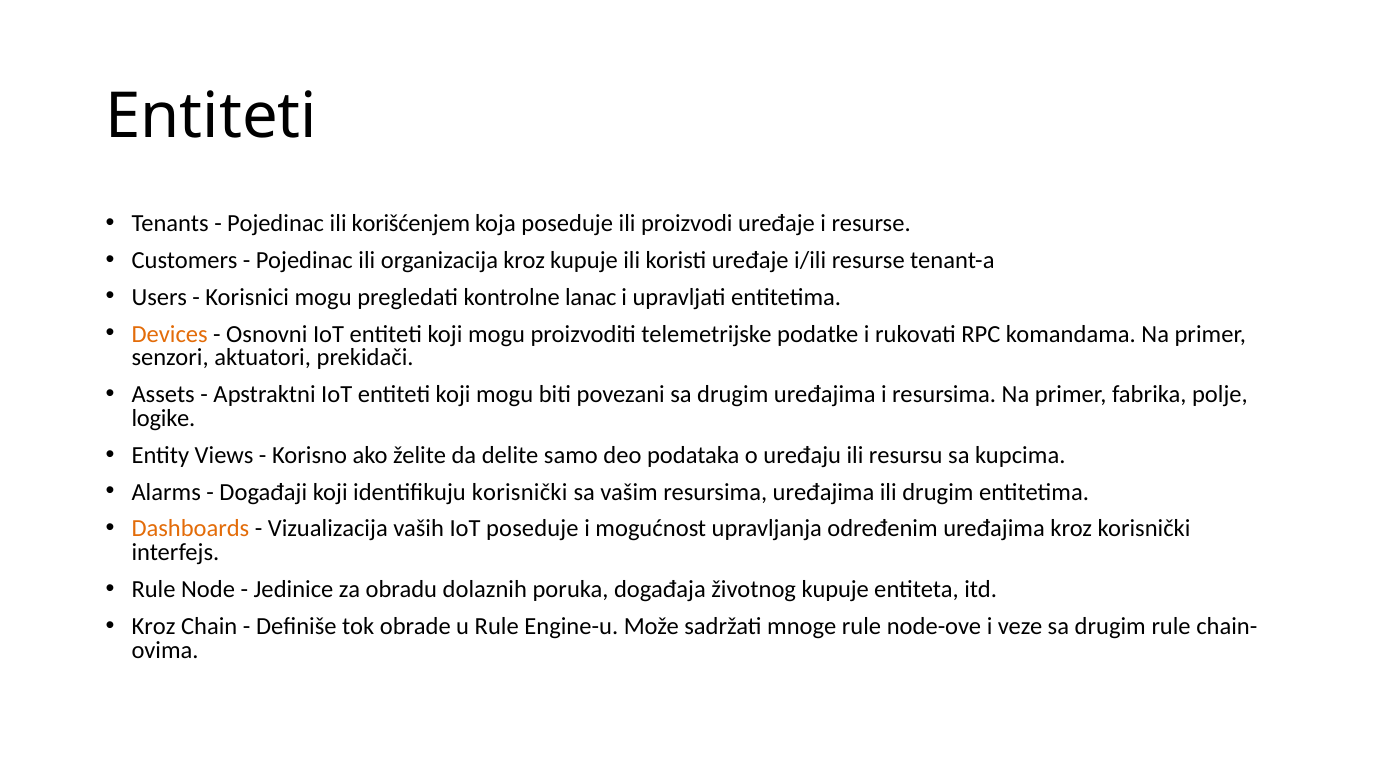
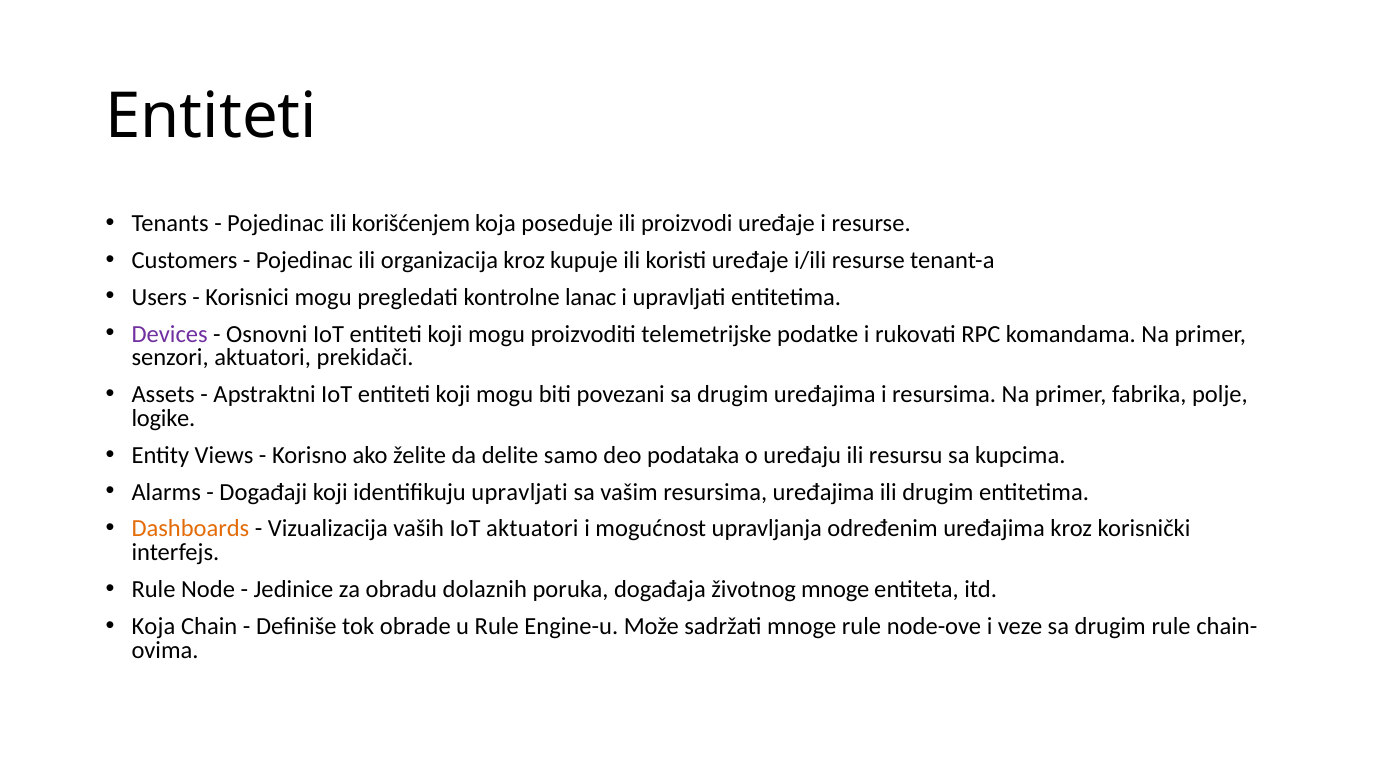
Devices colour: orange -> purple (170, 334)
identifikuju korisnički: korisnički -> upravljati (520, 492)
IoT poseduje: poseduje -> aktuatori (532, 529)
životnog kupuje: kupuje -> mnoge (835, 590)
Kroz: Kroz -> Koja (153, 626)
